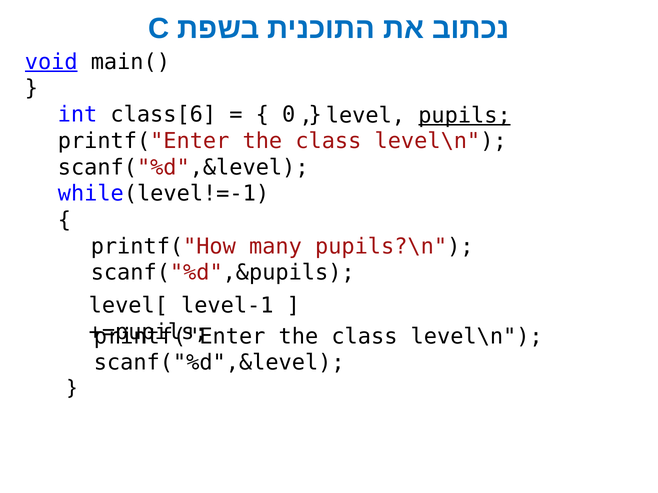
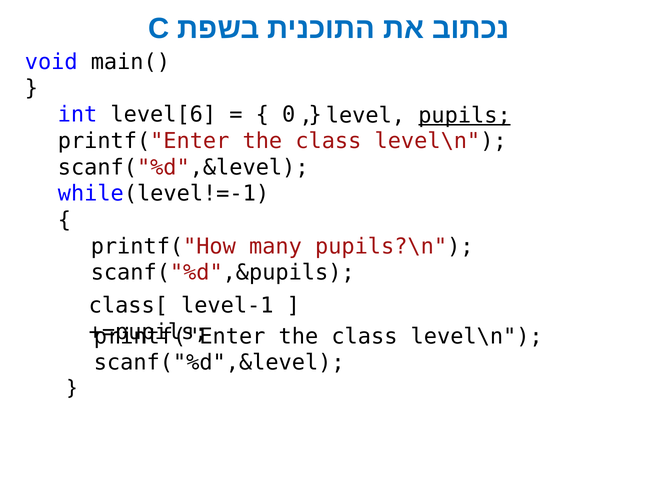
void underline: present -> none (51, 62)
class[6: class[6 -> level[6 (163, 115)
level[: level[ -> class[ (128, 306)
